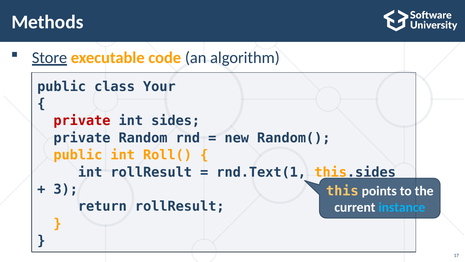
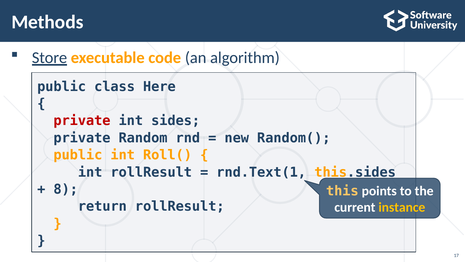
Your: Your -> Here (159, 86)
3: 3 -> 8 (66, 189)
instance colour: light blue -> yellow (402, 207)
